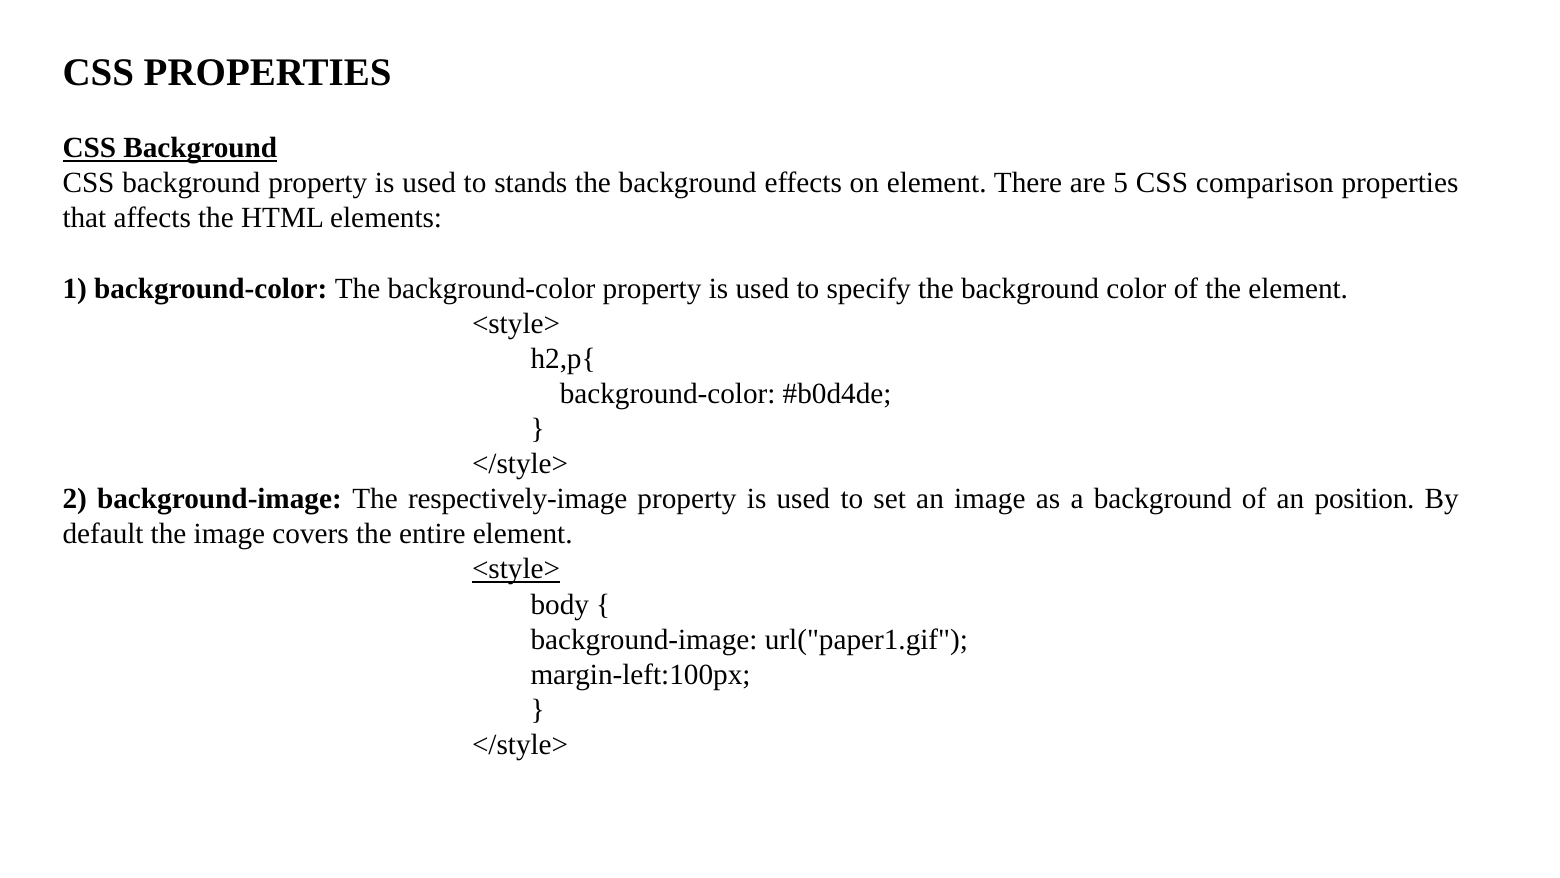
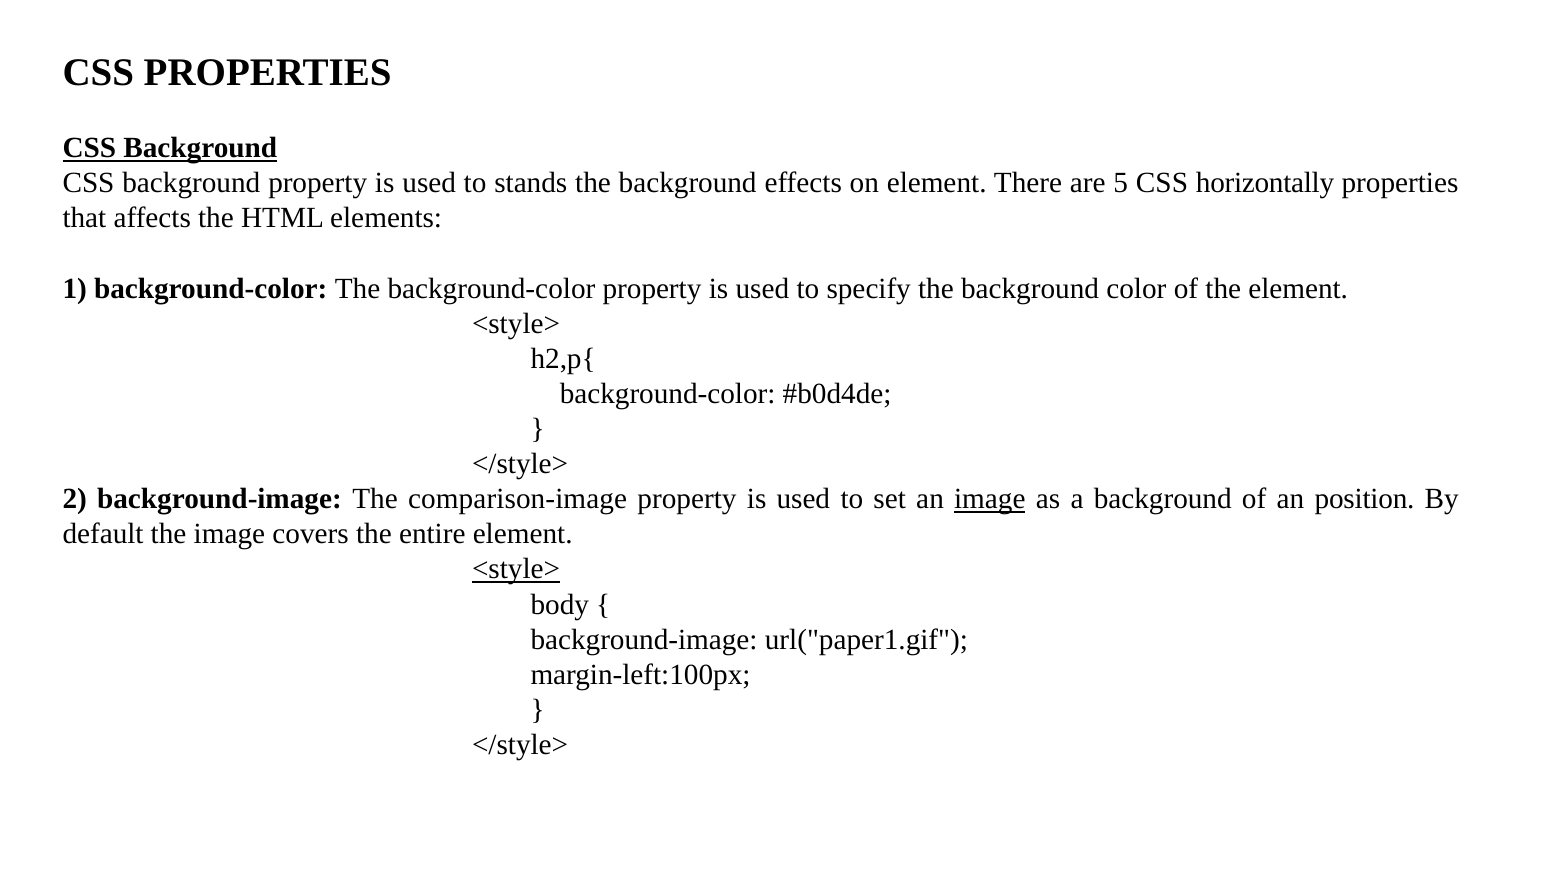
comparison: comparison -> horizontally (1265, 183)
respectively-image: respectively-image -> comparison-image (518, 499)
image underline: none -> present (990, 499)
